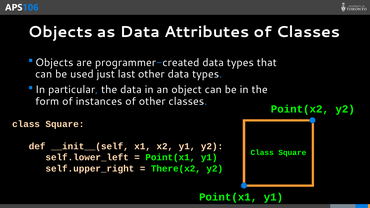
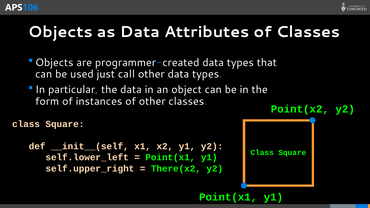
last: last -> call (126, 74)
